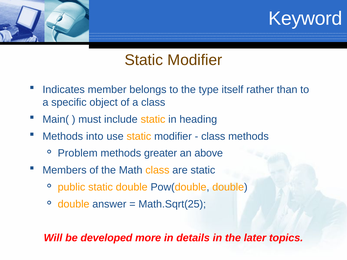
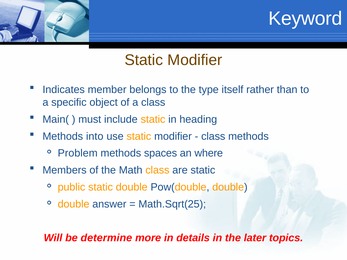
greater: greater -> spaces (161, 153)
above: above -> where (209, 153)
developed: developed -> determine (106, 238)
